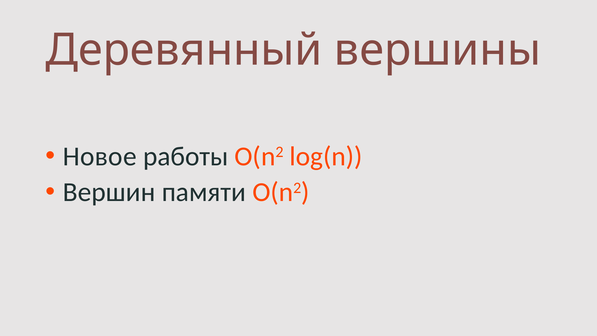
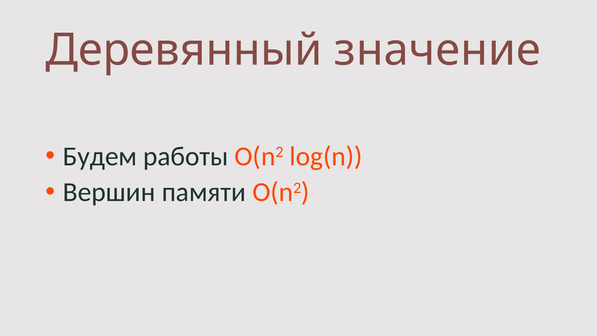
вершины: вершины -> значение (437, 50)
Новое: Новое -> Будем (100, 156)
